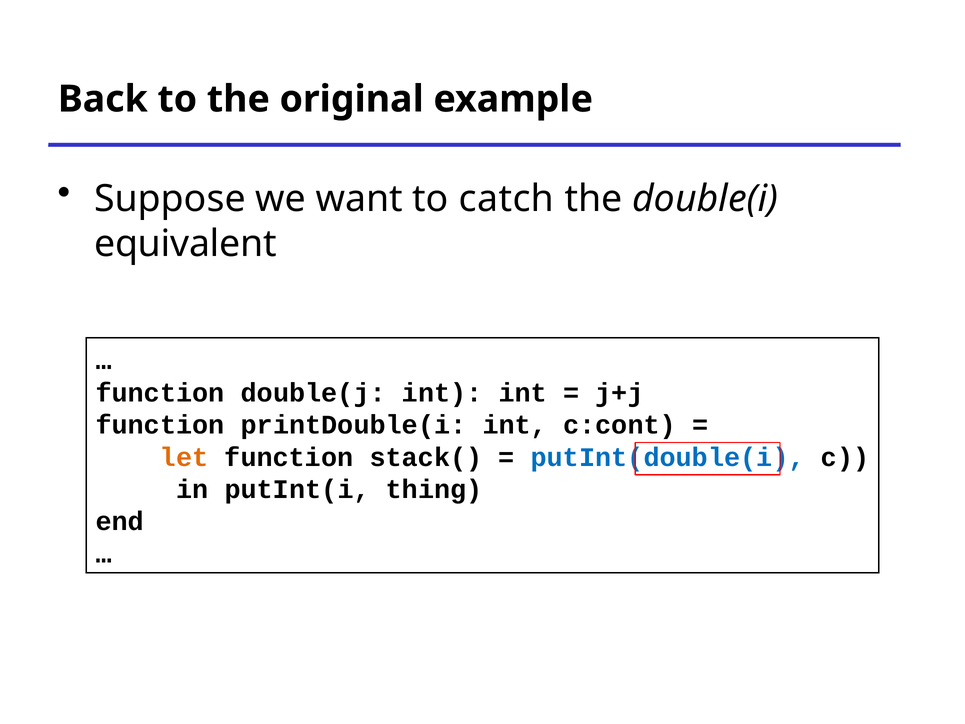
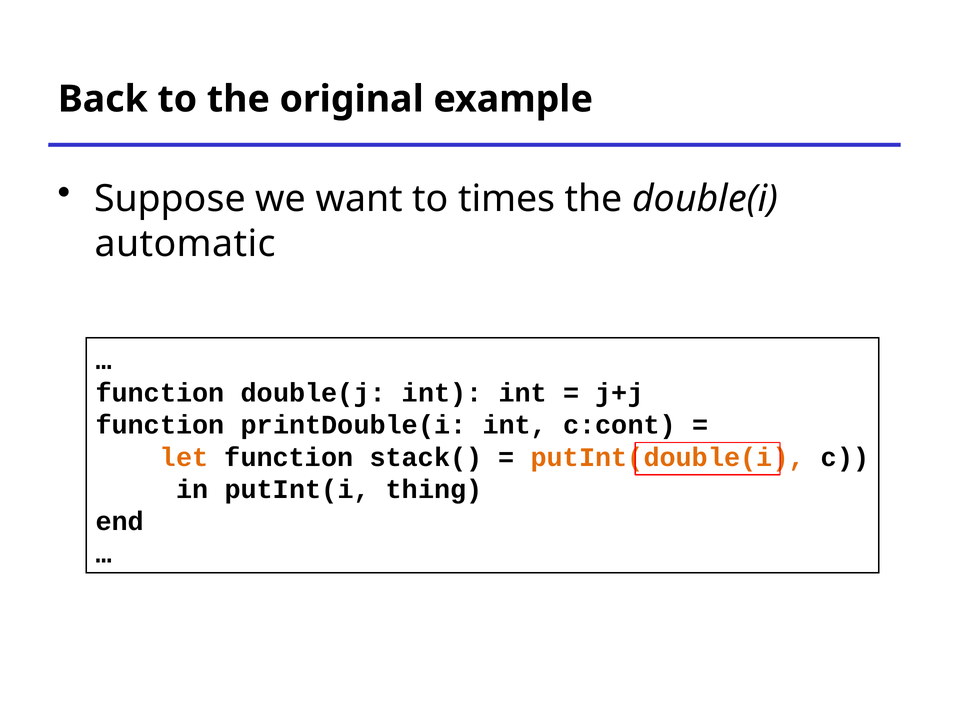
catch: catch -> times (507, 199)
equivalent: equivalent -> automatic (185, 244)
putInt(double(i colour: blue -> orange (668, 457)
